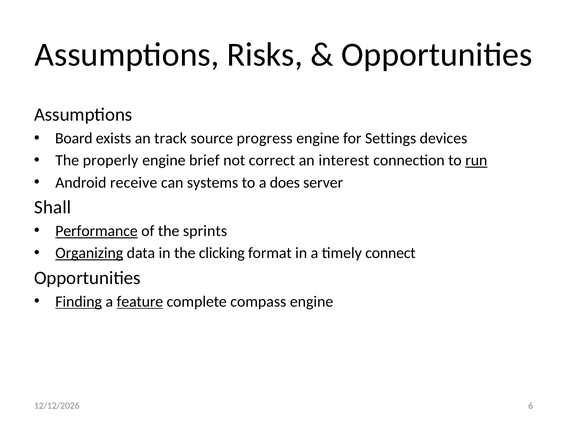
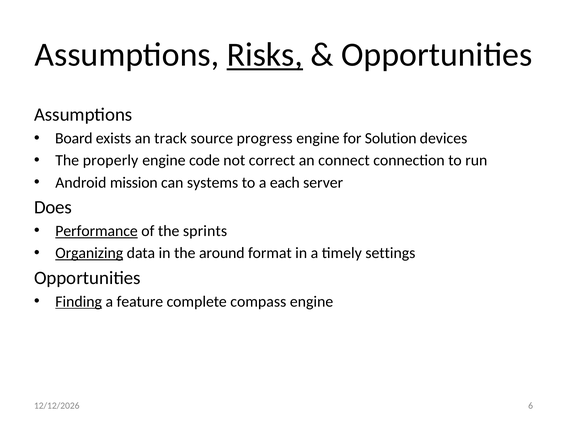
Risks underline: none -> present (265, 55)
Settings: Settings -> Solution (391, 138)
brief: brief -> code (204, 161)
interest: interest -> connect (344, 161)
run underline: present -> none (476, 161)
receive: receive -> mission (134, 183)
does: does -> each (285, 183)
Shall: Shall -> Does (53, 207)
clicking: clicking -> around (222, 253)
connect: connect -> settings (390, 253)
feature underline: present -> none (140, 302)
